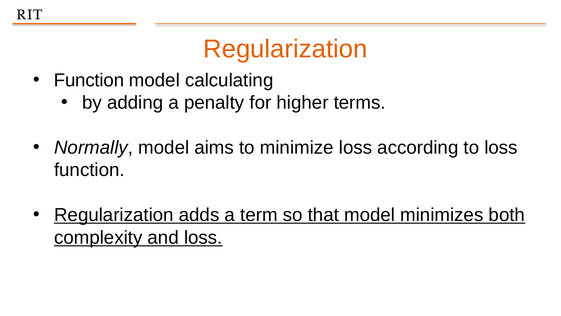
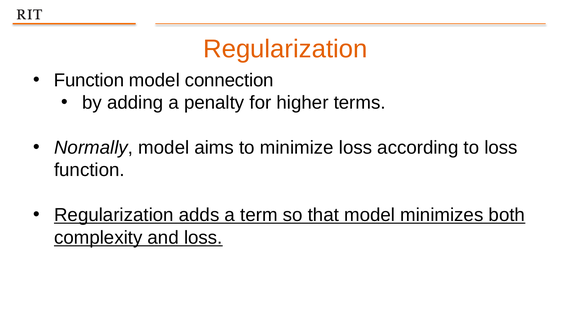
calculating: calculating -> connection (229, 80)
